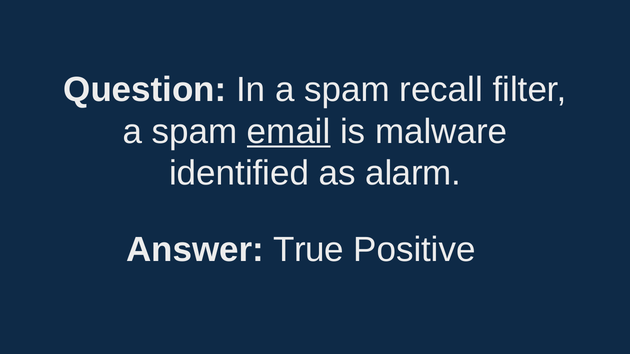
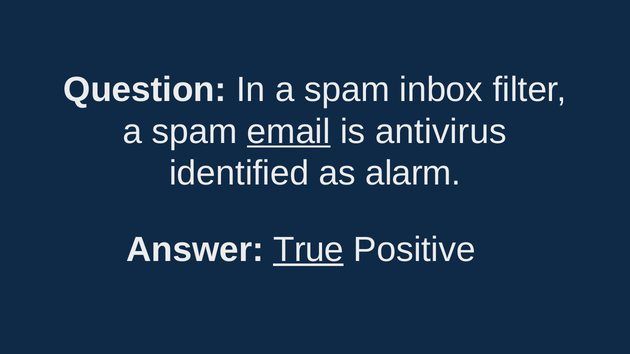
recall: recall -> inbox (441, 90)
malware: malware -> antivirus (441, 132)
True underline: none -> present (308, 250)
